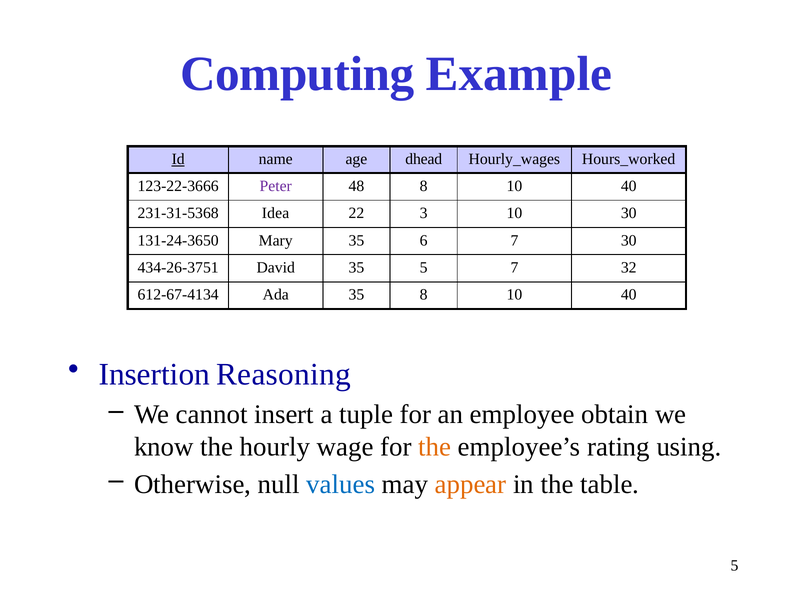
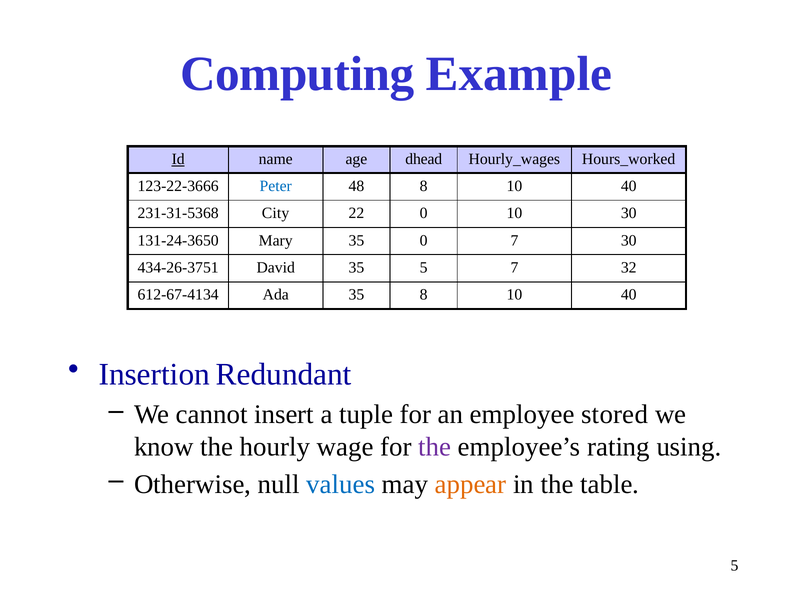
Peter colour: purple -> blue (276, 186)
Idea: Idea -> City (276, 213)
22 3: 3 -> 0 (424, 213)
35 6: 6 -> 0 (424, 240)
Reasoning: Reasoning -> Redundant (284, 375)
obtain: obtain -> stored (615, 415)
the colour: orange -> purple (435, 447)
